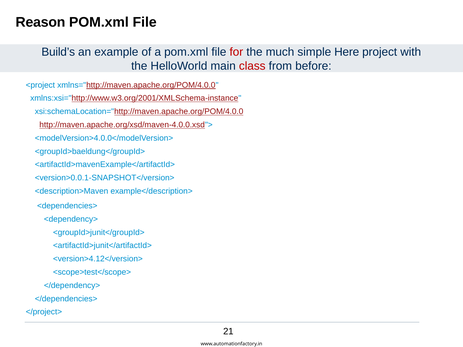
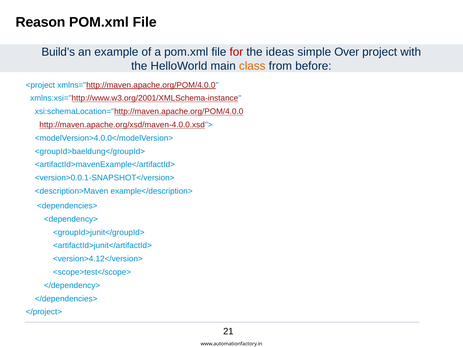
much: much -> ideas (280, 52)
Here: Here -> Over (347, 52)
class colour: red -> orange (252, 66)
